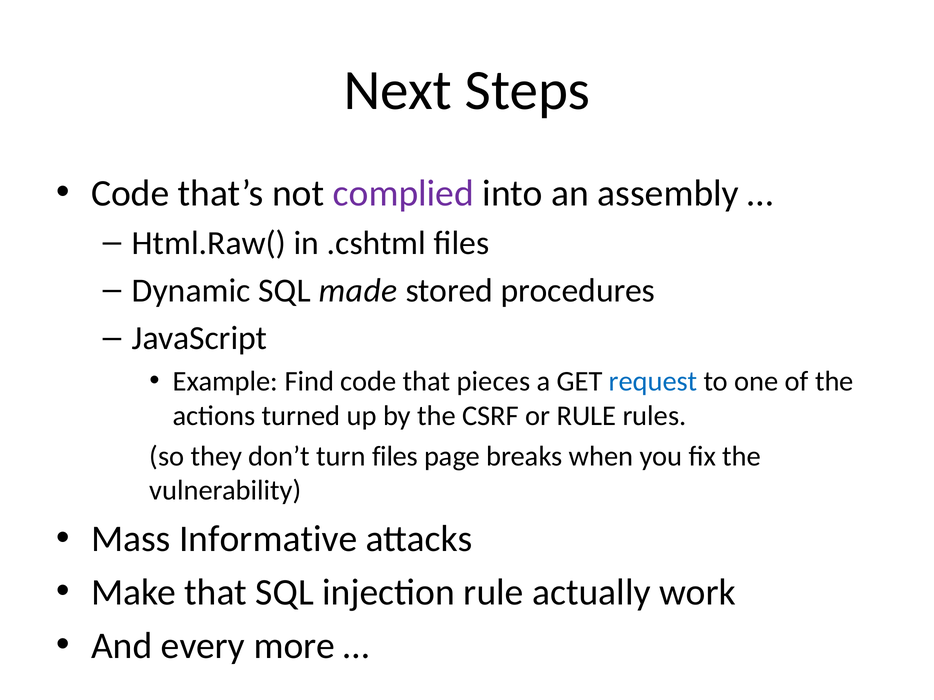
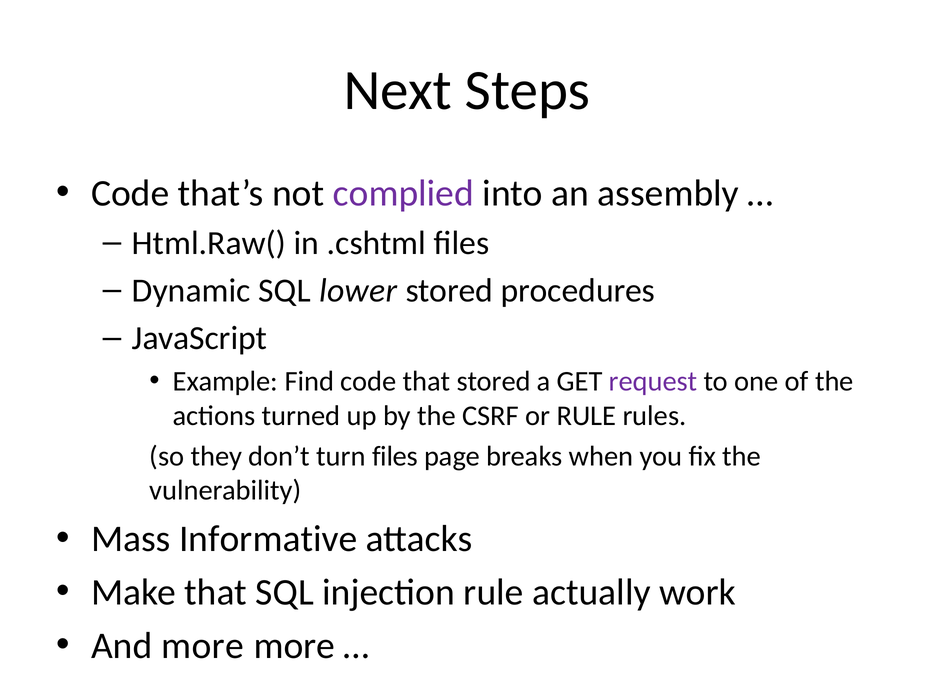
made: made -> lower (358, 291)
that pieces: pieces -> stored (494, 382)
request colour: blue -> purple (653, 382)
And every: every -> more (203, 646)
